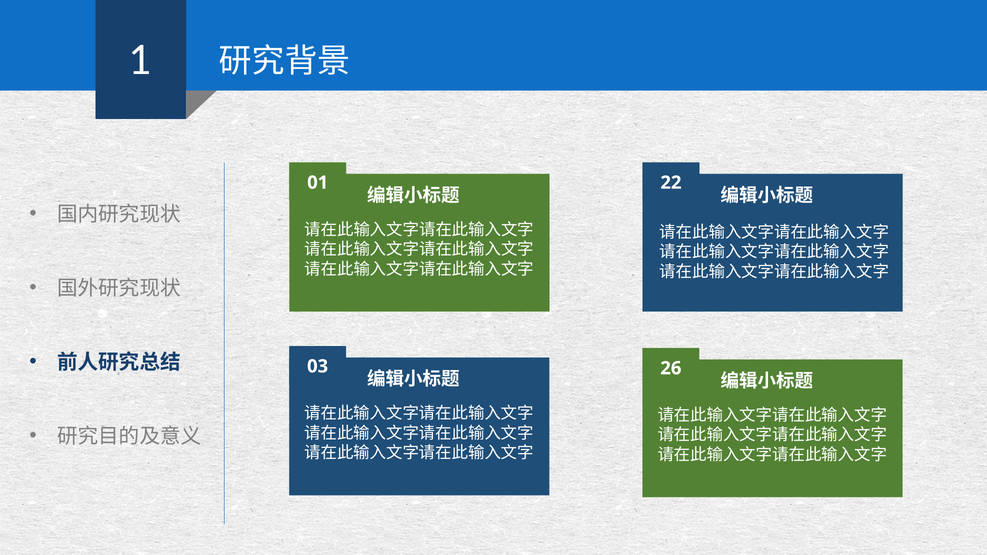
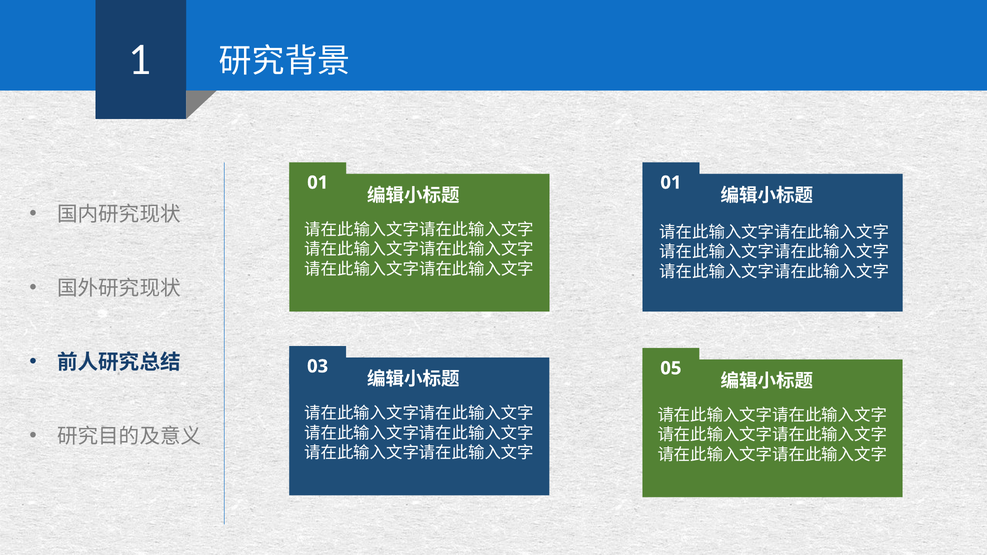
22: 22 -> 01 (671, 183)
26: 26 -> 05 (671, 368)
